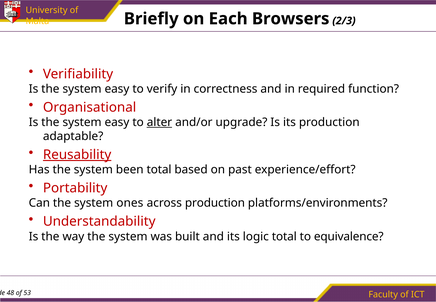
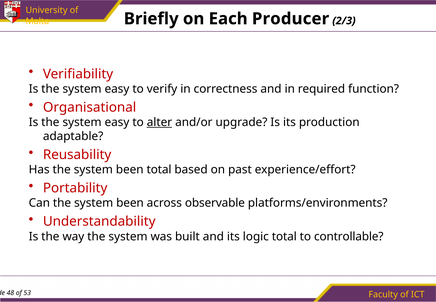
Browsers: Browsers -> Producer (291, 19)
Reusability underline: present -> none (77, 155)
Can the system ones: ones -> been (130, 203)
across production: production -> observable (215, 203)
equivalence: equivalence -> controllable (349, 236)
